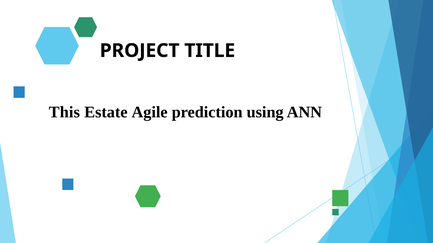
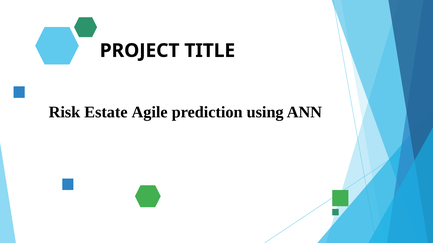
This: This -> Risk (64, 112)
